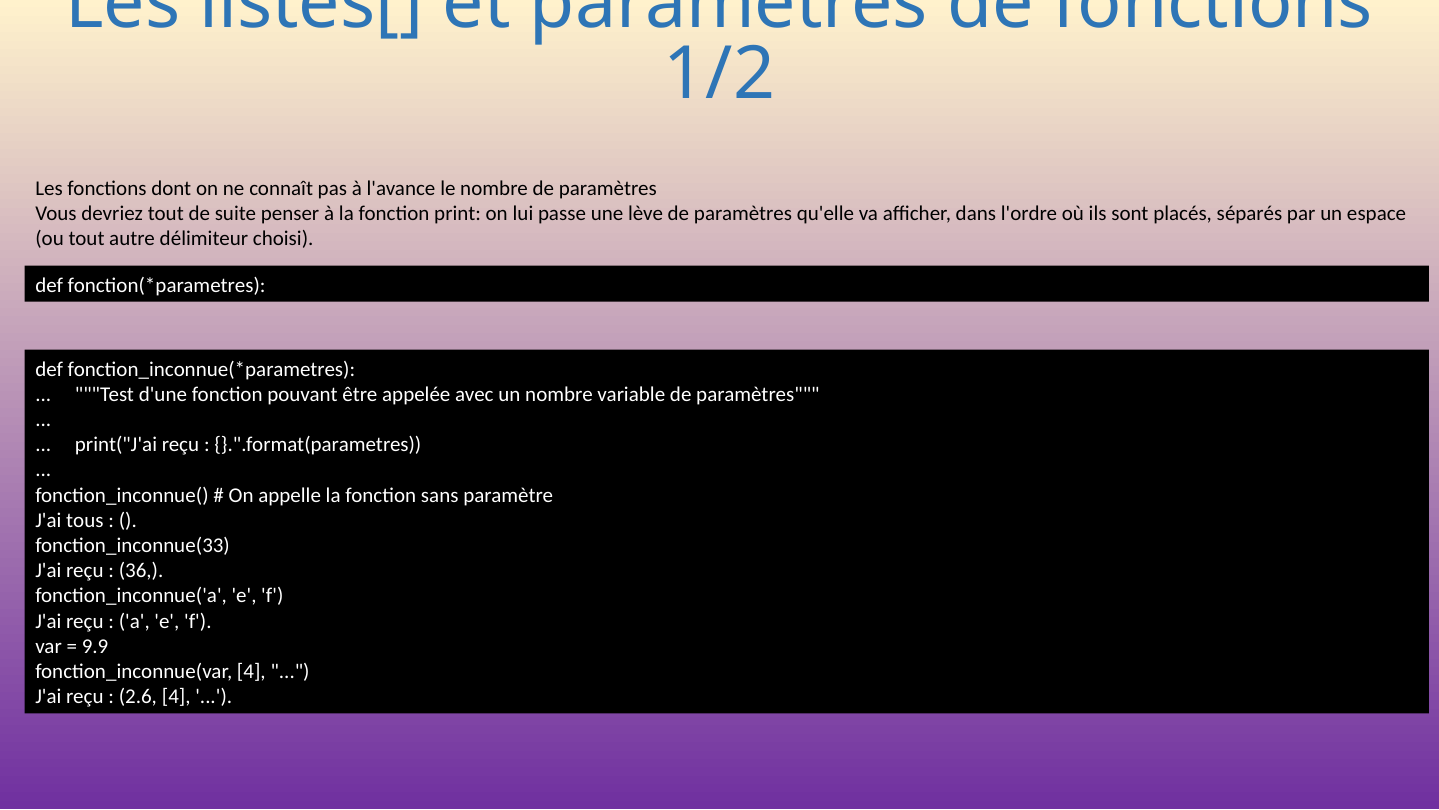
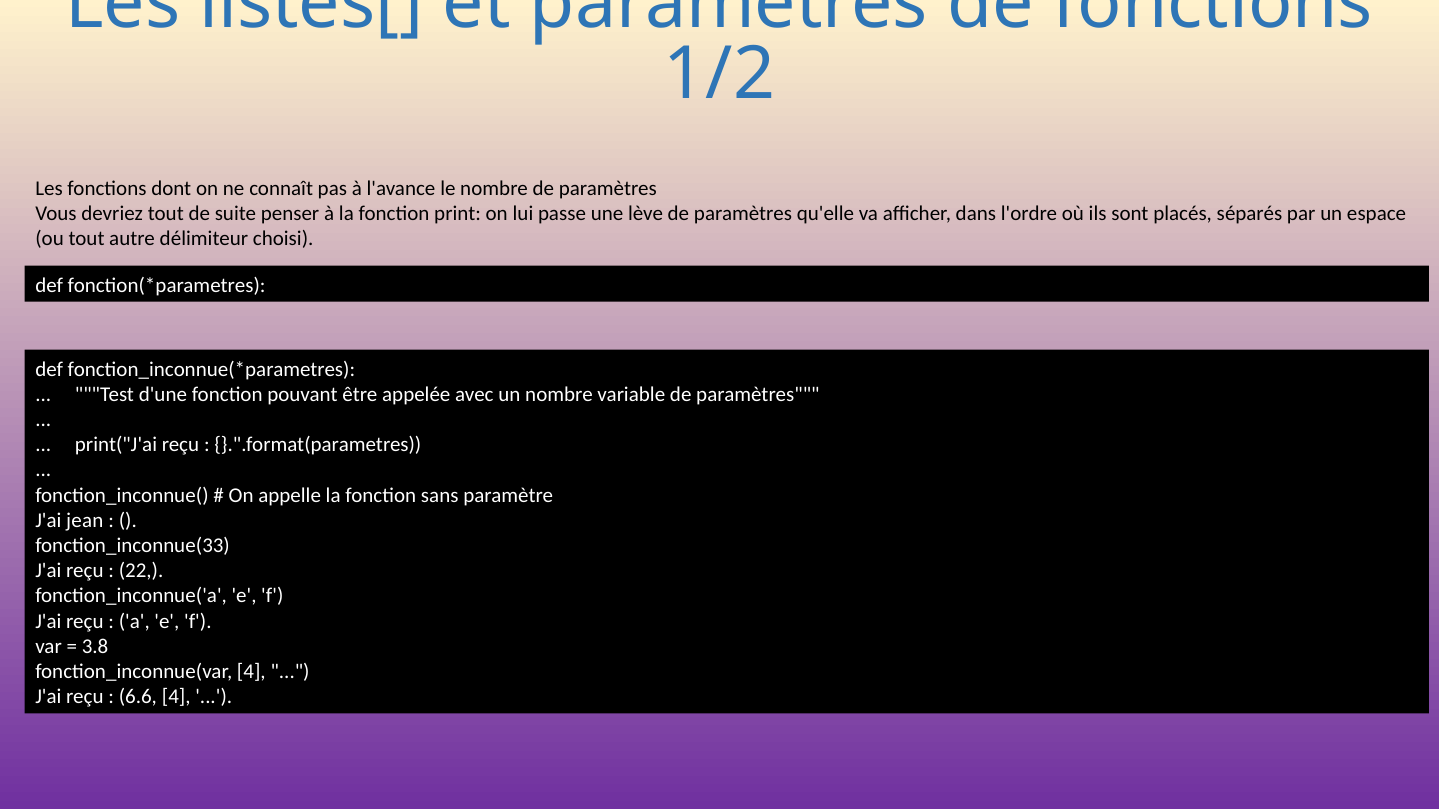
tous: tous -> jean (85, 520)
36: 36 -> 22 (141, 570)
9.9: 9.9 -> 3.8 (95, 646)
2.6: 2.6 -> 6.6 (138, 696)
